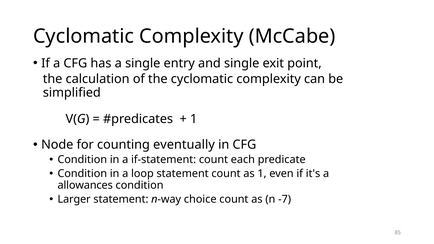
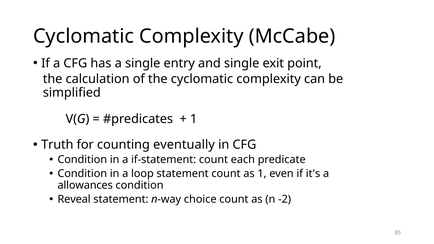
Node: Node -> Truth (57, 145)
Larger: Larger -> Reveal (74, 199)
-7: -7 -> -2 (285, 199)
